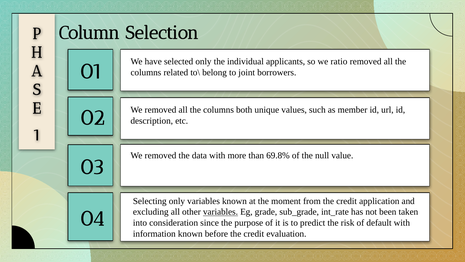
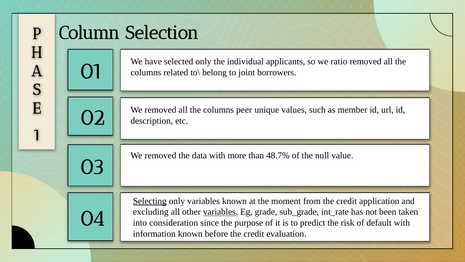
both: both -> peer (244, 110)
69.8%: 69.8% -> 48.7% (278, 155)
Selecting underline: none -> present (150, 201)
